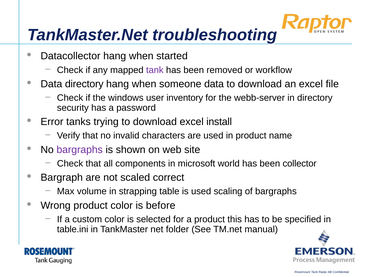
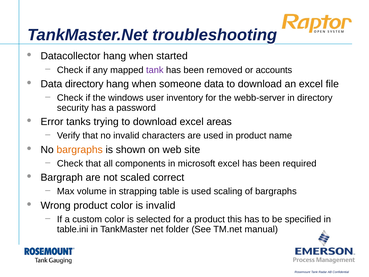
workflow: workflow -> accounts (274, 70)
install: install -> areas (219, 122)
bargraphs colour: purple -> orange (80, 150)
microsoft world: world -> excel (229, 163)
collector: collector -> required (300, 163)
is before: before -> invalid (161, 205)
